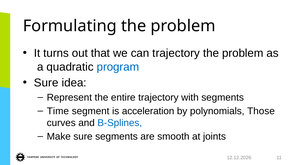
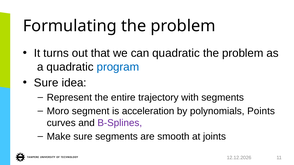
can trajectory: trajectory -> quadratic (176, 53)
Time: Time -> Moro (58, 111)
Those: Those -> Points (261, 111)
B-Splines colour: blue -> purple (120, 123)
